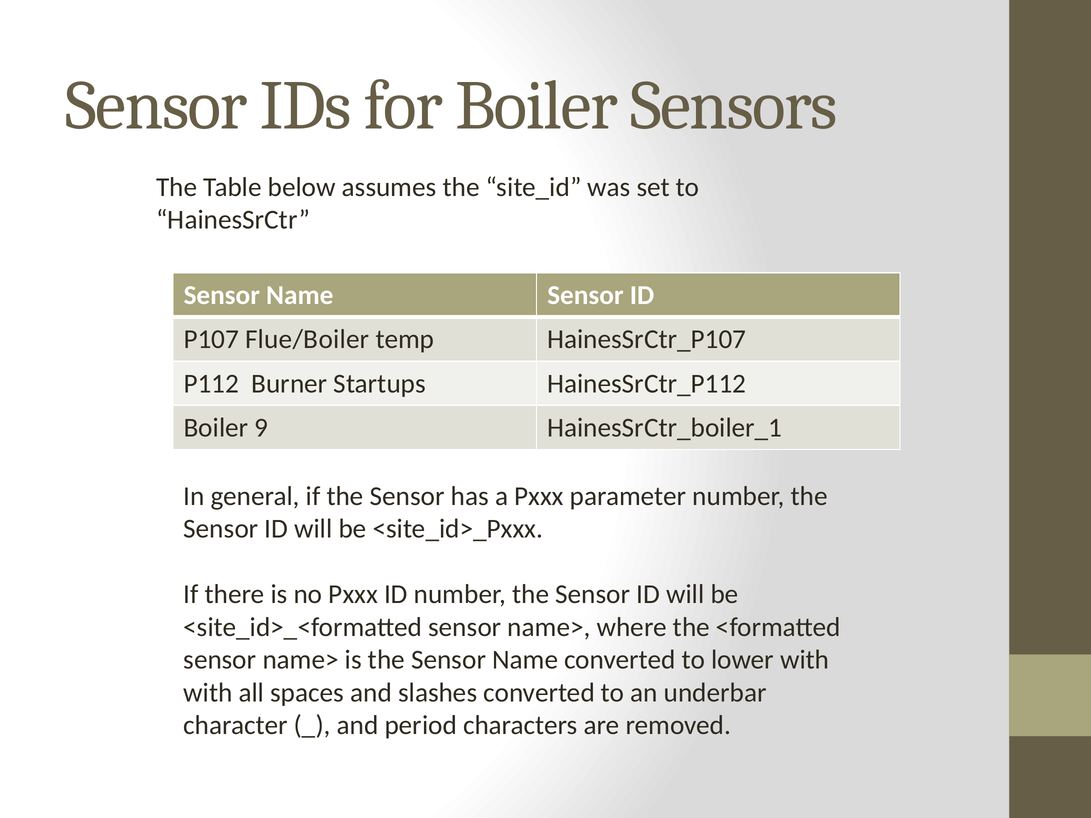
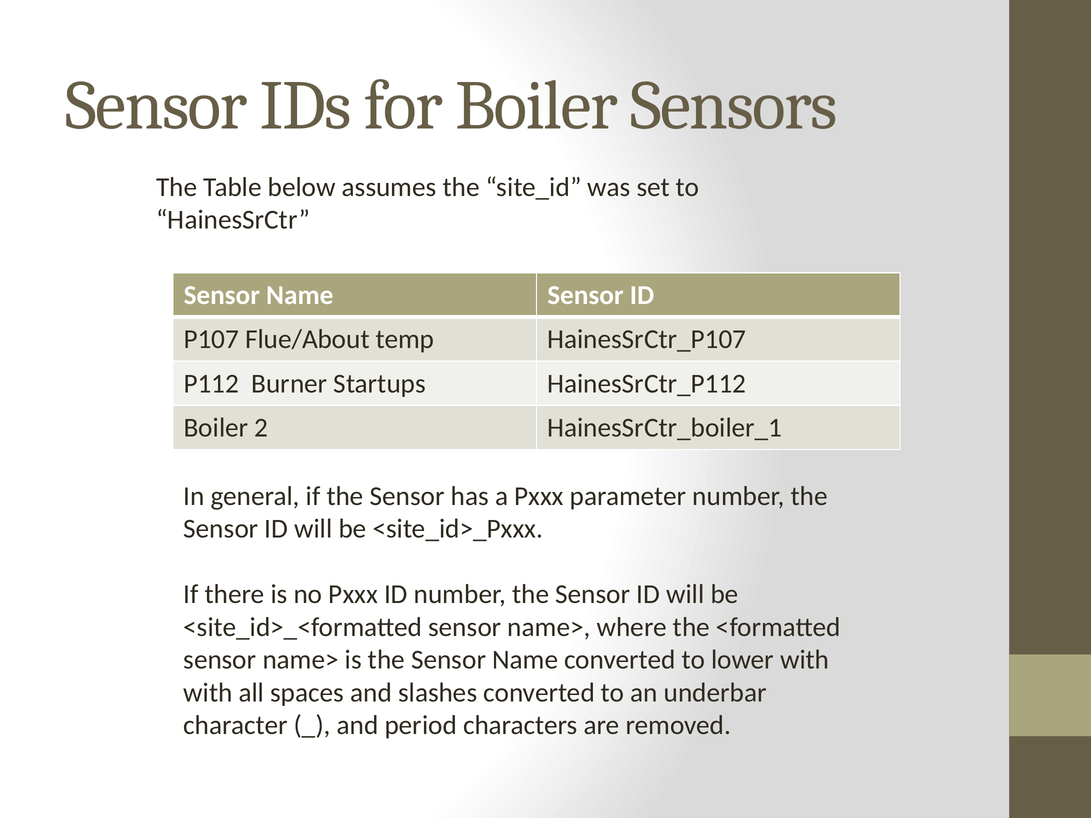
Flue/Boiler: Flue/Boiler -> Flue/About (307, 339)
9: 9 -> 2 (261, 428)
